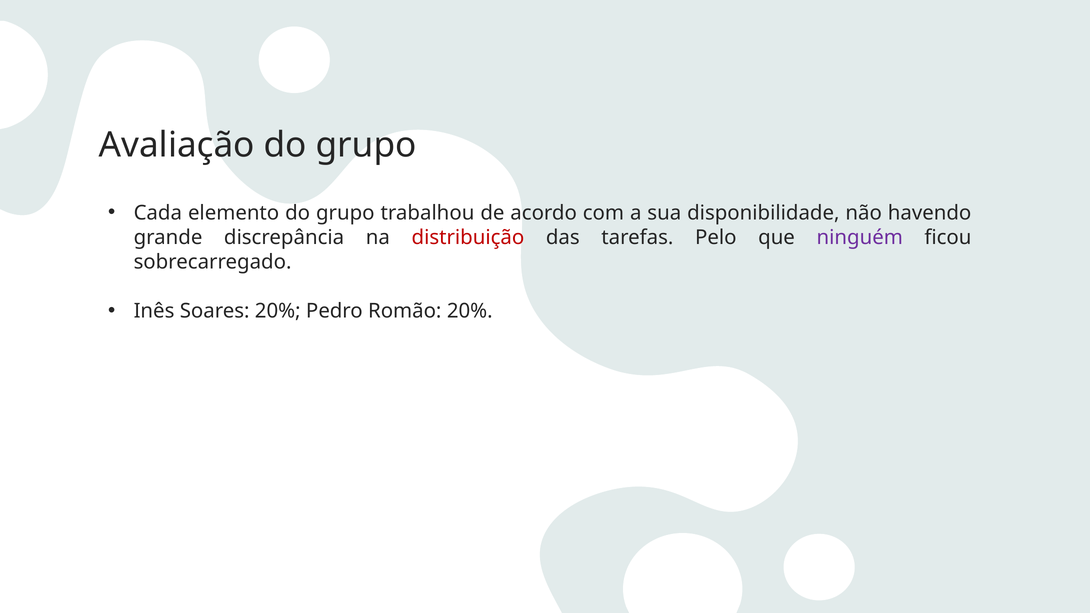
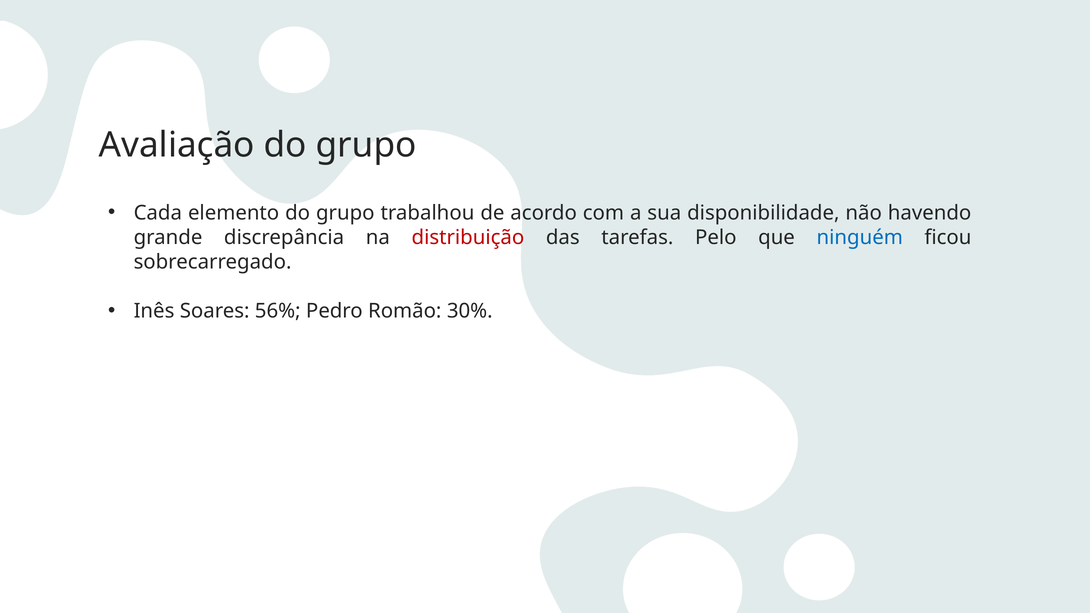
ninguém colour: purple -> blue (860, 237)
Soares 20%: 20% -> 56% (278, 311)
Romão 20%: 20% -> 30% (470, 311)
